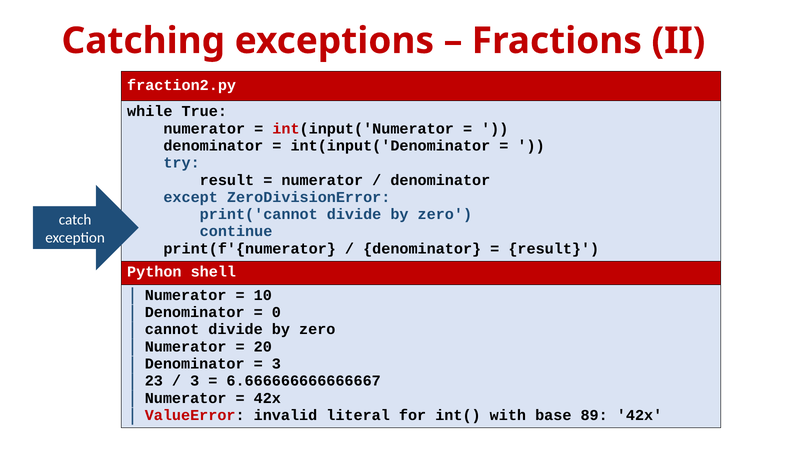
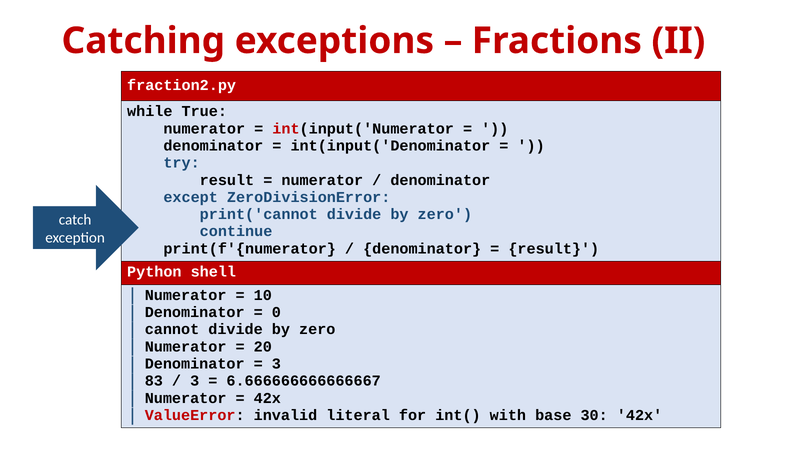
23: 23 -> 83 (154, 381)
89: 89 -> 30 (594, 415)
